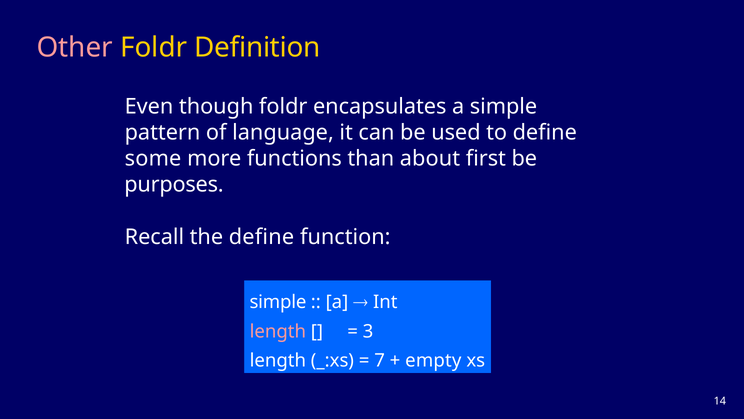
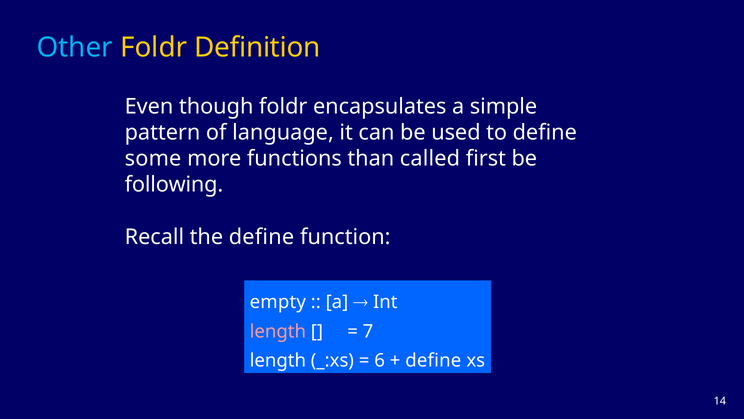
Other colour: pink -> light blue (75, 47)
about: about -> called (430, 159)
purposes: purposes -> following (174, 185)
simple: simple -> empty (278, 302)
3: 3 -> 7 (368, 331)
7: 7 -> 6 (380, 360)
empty: empty -> define (433, 360)
